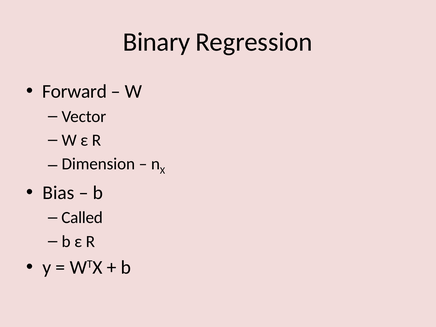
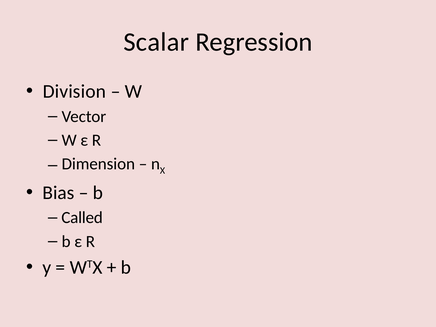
Binary: Binary -> Scalar (156, 42)
Forward: Forward -> Division (74, 91)
